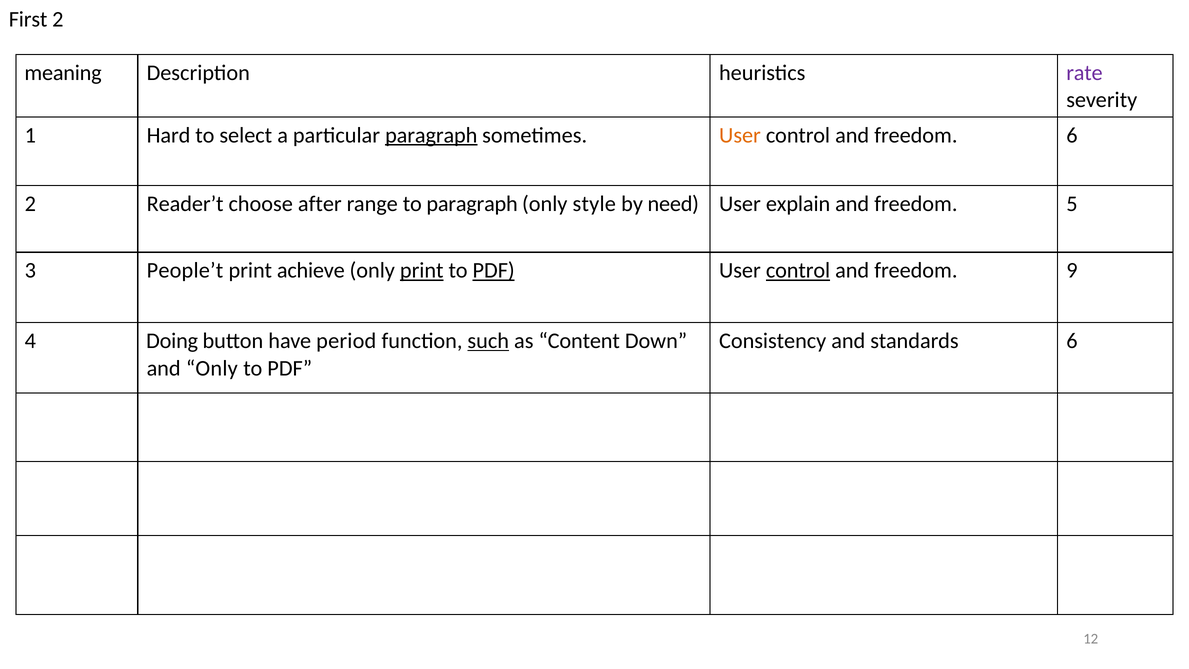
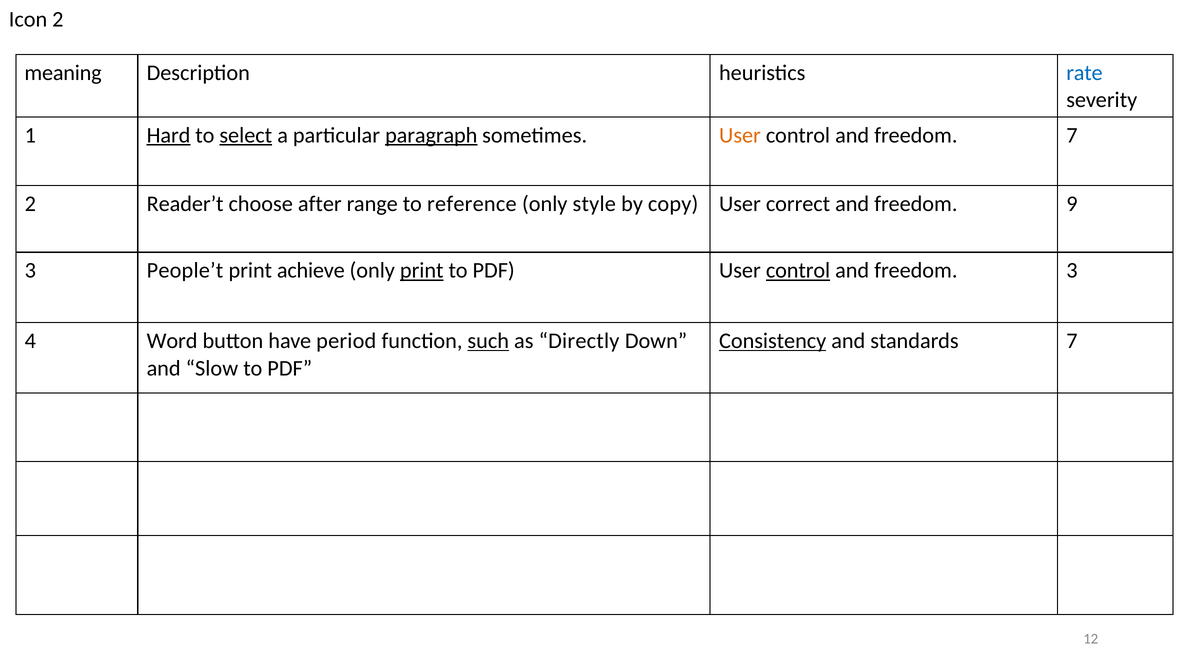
First: First -> Icon (28, 19)
rate colour: purple -> blue (1084, 73)
Hard underline: none -> present (169, 135)
select underline: none -> present (246, 135)
freedom 6: 6 -> 7 (1072, 135)
to paragraph: paragraph -> reference (472, 204)
need: need -> copy (673, 204)
explain: explain -> correct (798, 204)
5: 5 -> 9 (1072, 204)
PDF underline: present -> none (494, 271)
freedom 9: 9 -> 3 (1072, 271)
Doing: Doing -> Word (172, 341)
Content: Content -> Directly (579, 341)
Consistency underline: none -> present (773, 341)
standards 6: 6 -> 7 (1072, 341)
and Only: Only -> Slow (212, 368)
